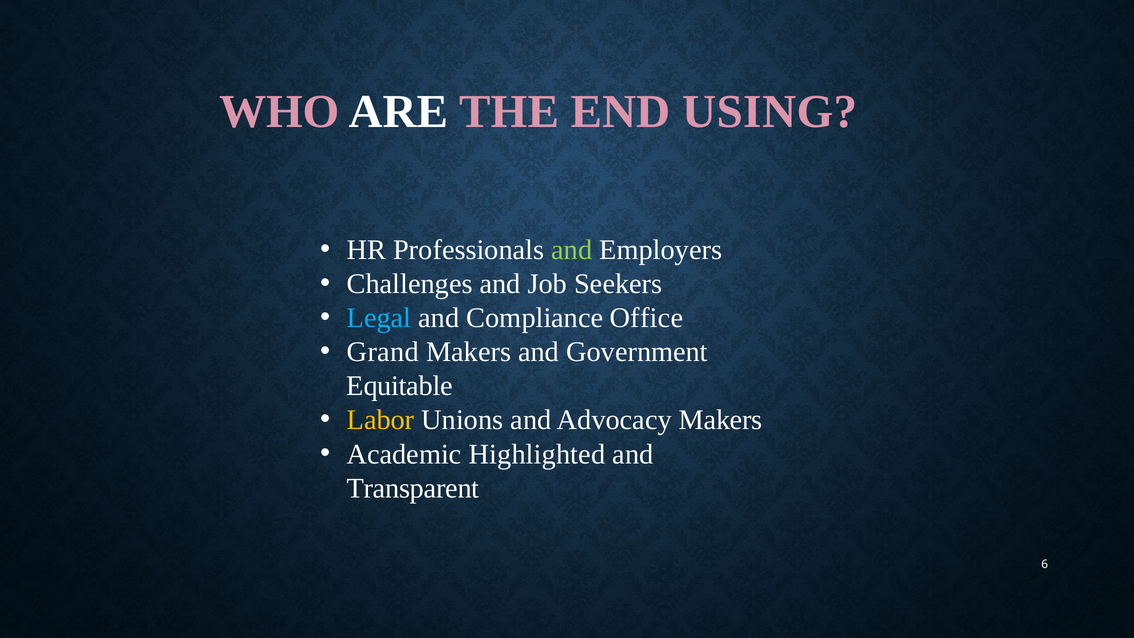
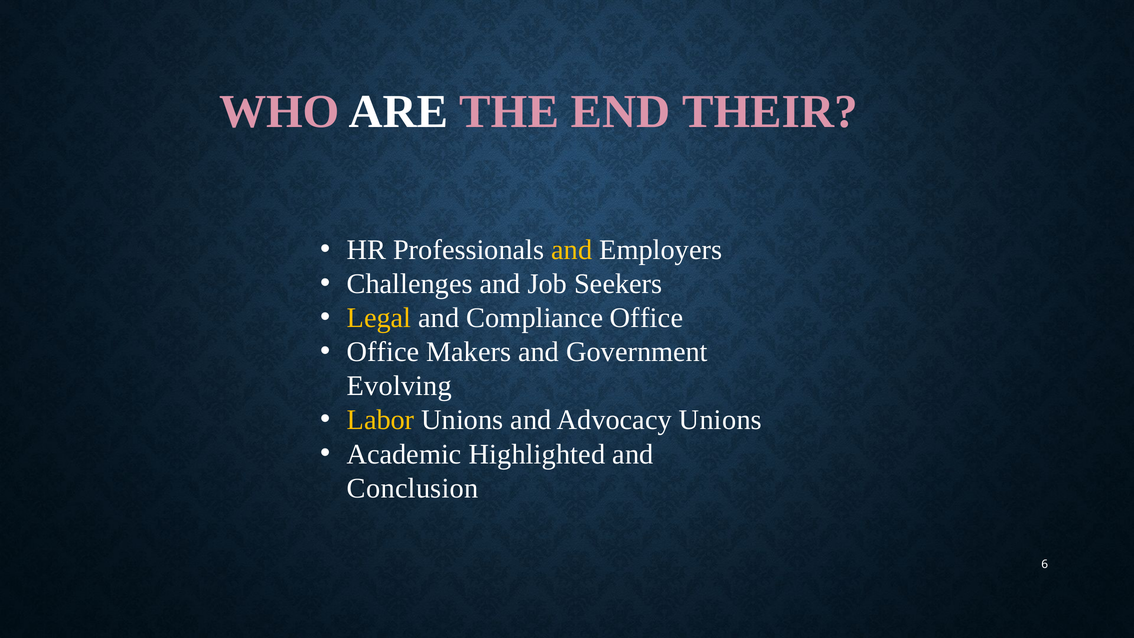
USING: USING -> THEIR (770, 111)
and colour: light green -> yellow (572, 250)
Legal colour: light blue -> yellow (379, 318)
Grand: Grand -> Office (383, 352)
Equitable: Equitable -> Evolving (399, 386)
Advocacy Makers: Makers -> Unions (720, 420)
Transparent: Transparent -> Conclusion (413, 488)
